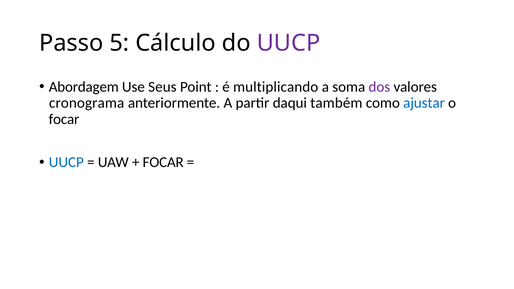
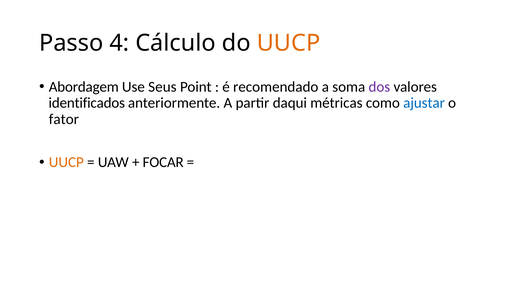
5: 5 -> 4 (119, 43)
UUCP colour: purple -> orange (289, 43)
multiplicando: multiplicando -> recomendado (276, 87)
cronograma: cronograma -> identificados (87, 103)
também: também -> métricas (336, 103)
focar: focar -> fator (64, 119)
UUCP colour: blue -> orange (66, 162)
